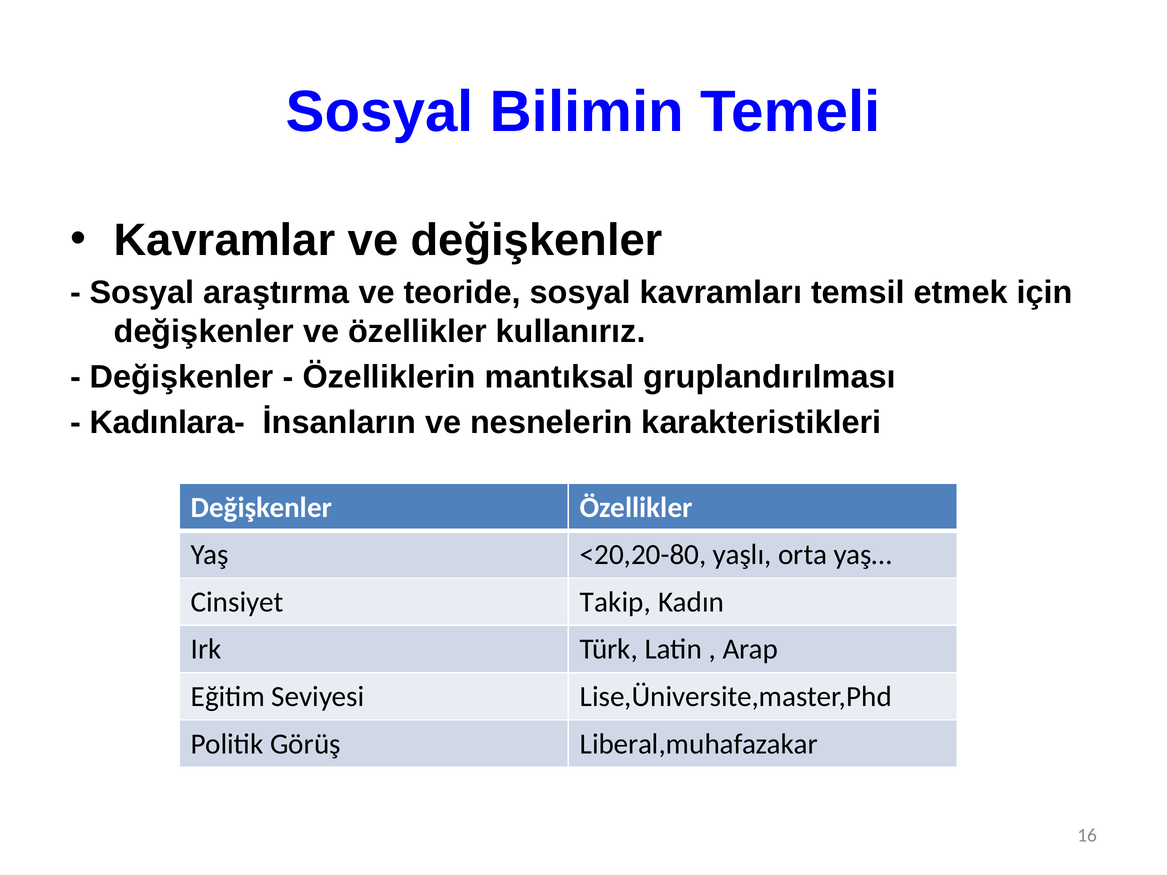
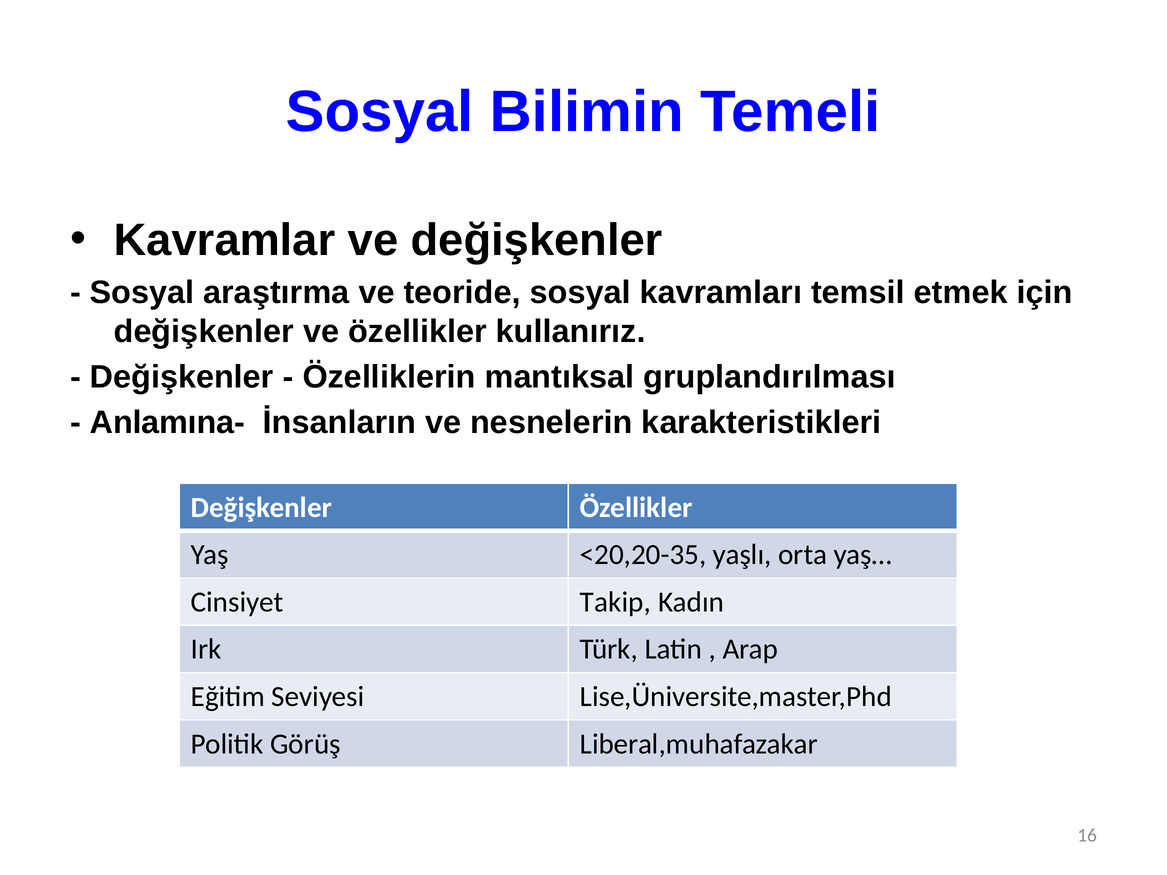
Kadınlara-: Kadınlara- -> Anlamına- (167, 423)
<20,20-80: <20,20-80 -> <20,20-35 (643, 555)
